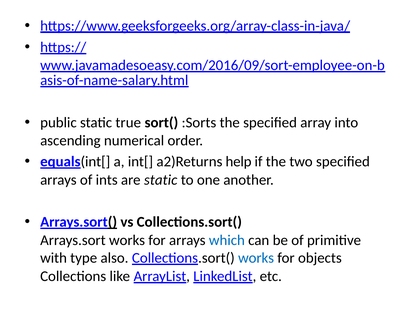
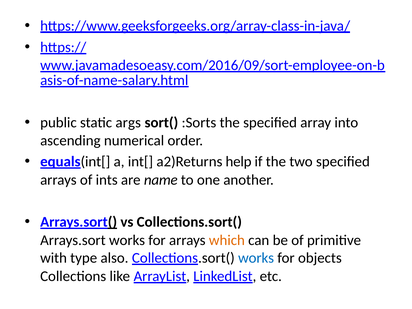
true: true -> args (128, 123)
are static: static -> name (161, 180)
which colour: blue -> orange (227, 240)
